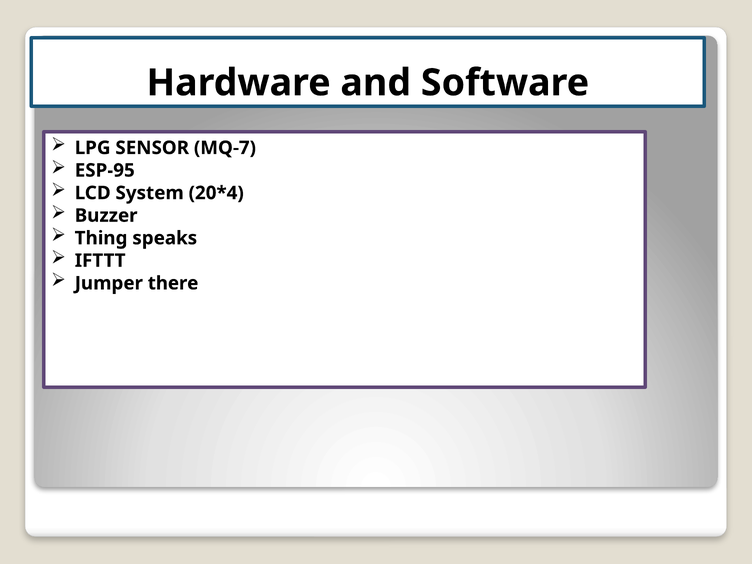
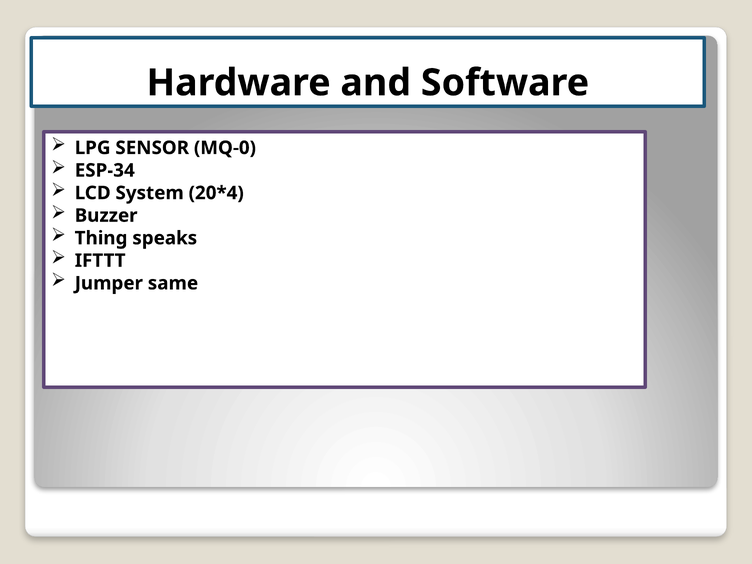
MQ-7: MQ-7 -> MQ-0 (225, 148)
ESP-95: ESP-95 -> ESP-34 (105, 170)
there: there -> same (173, 283)
